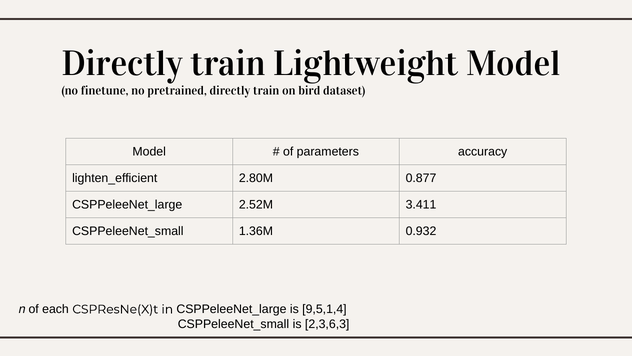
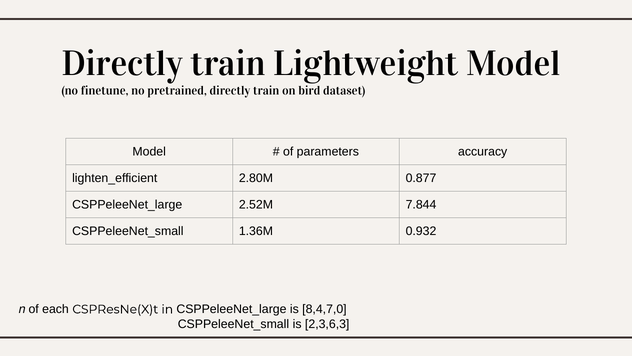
3.411: 3.411 -> 7.844 (421, 205)
9,5,1,4: 9,5,1,4 -> 8,4,7,0 (324, 309)
